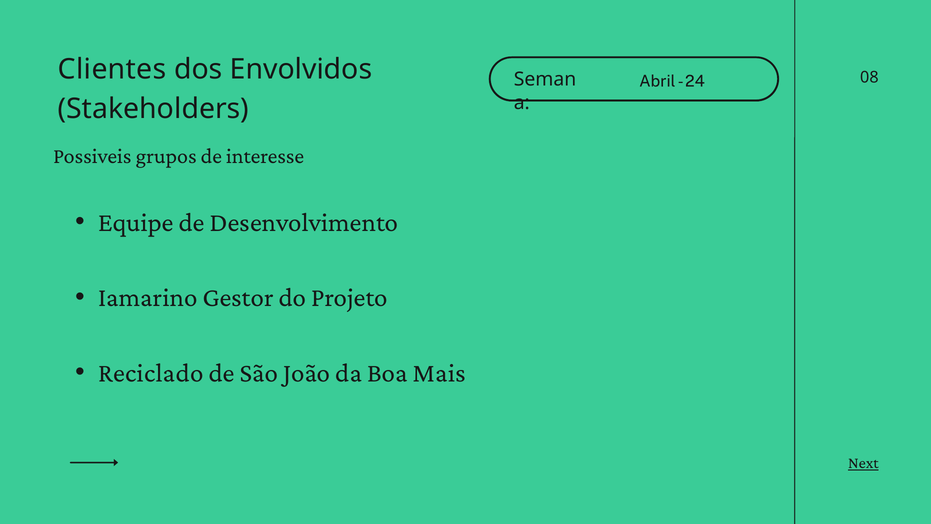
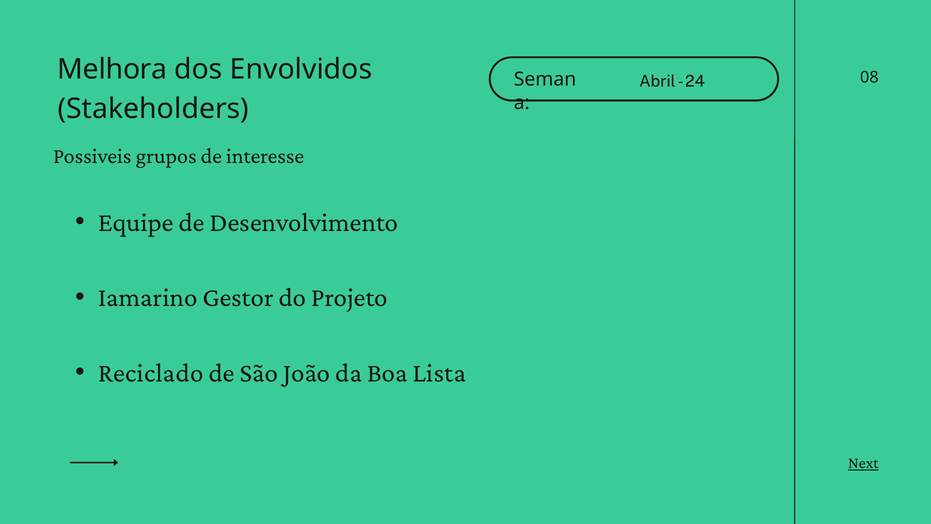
Clientes: Clientes -> Melhora (112, 69)
Mais: Mais -> Lista (439, 373)
